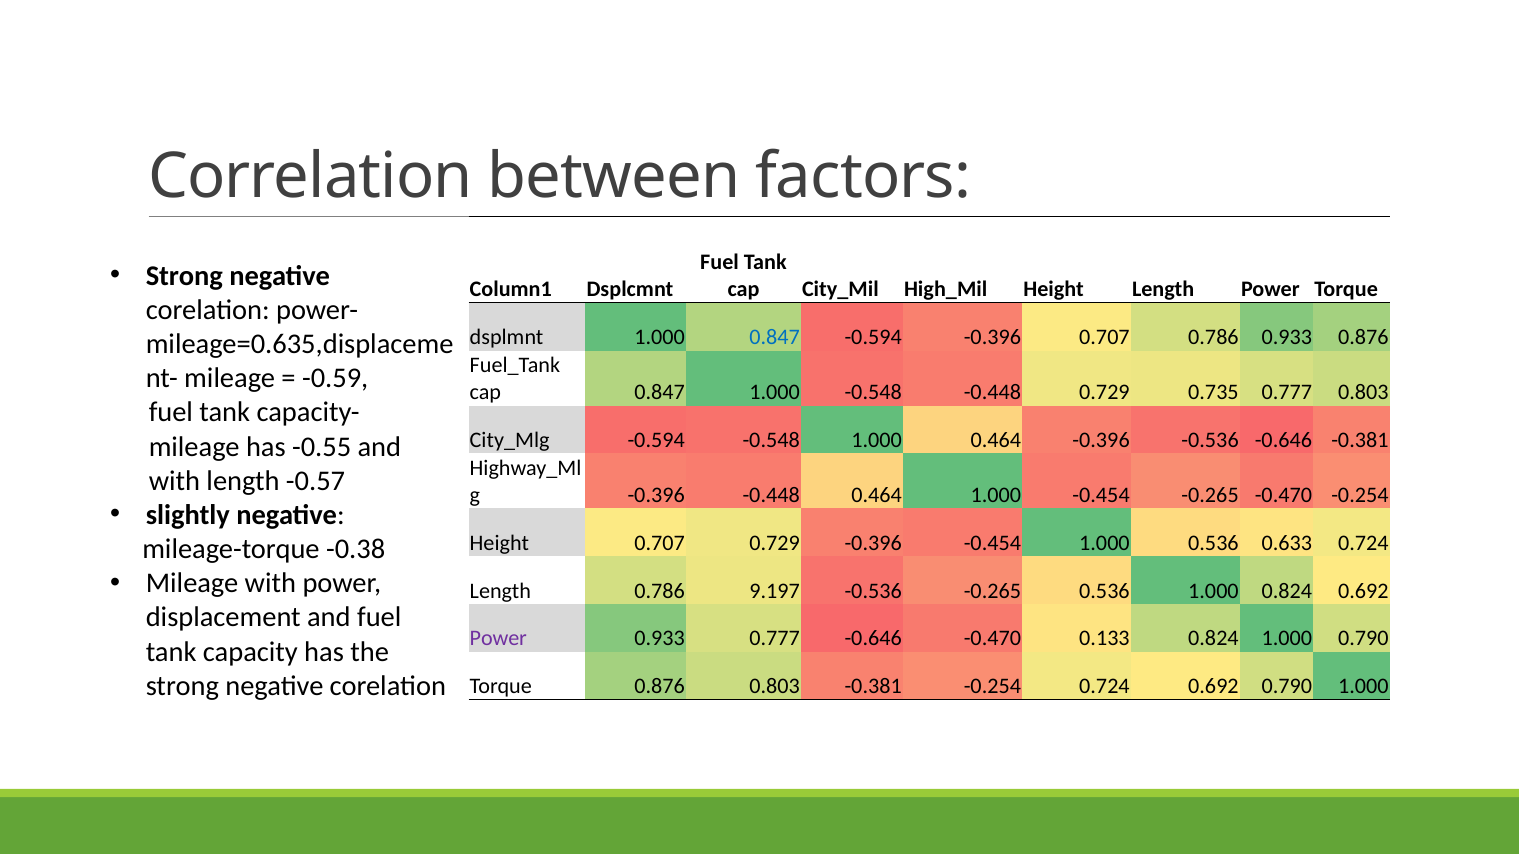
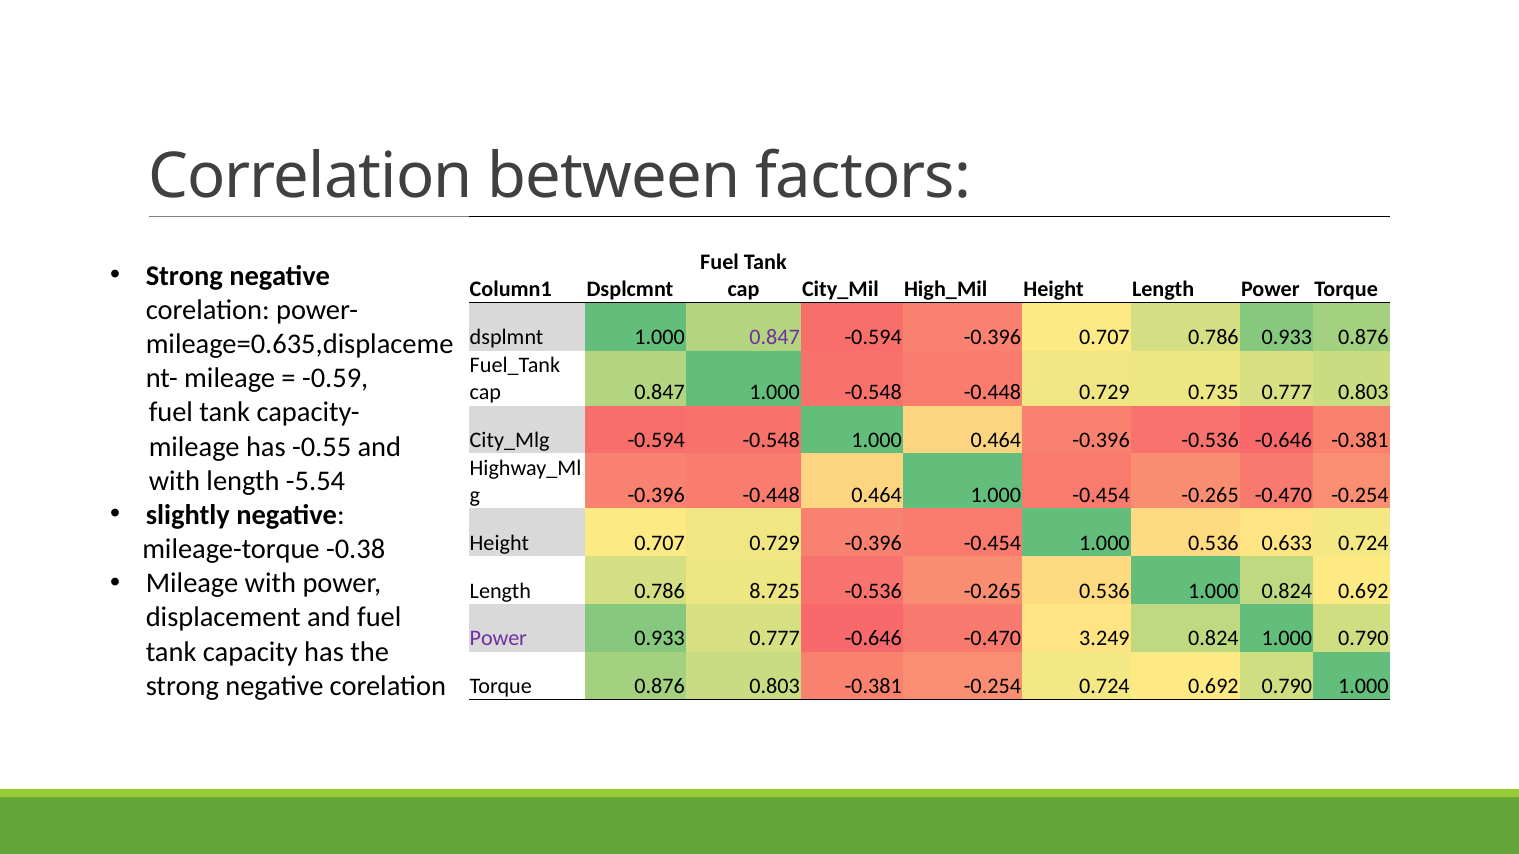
0.847 colour: blue -> purple (775, 338)
-0.57: -0.57 -> -5.54 (316, 481)
9.197: 9.197 -> 8.725 (775, 591)
0.133: 0.133 -> 3.249 (1104, 639)
